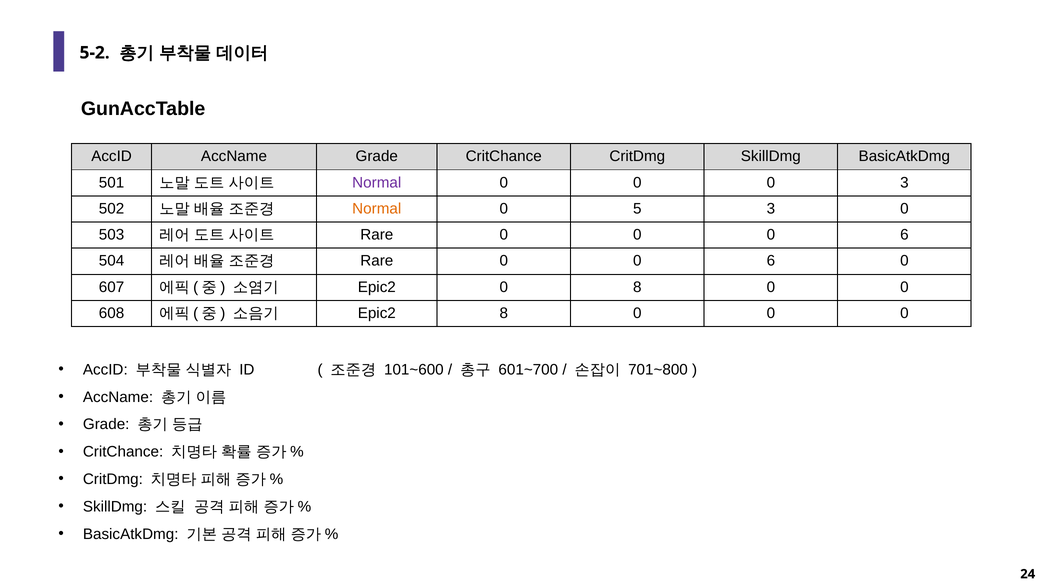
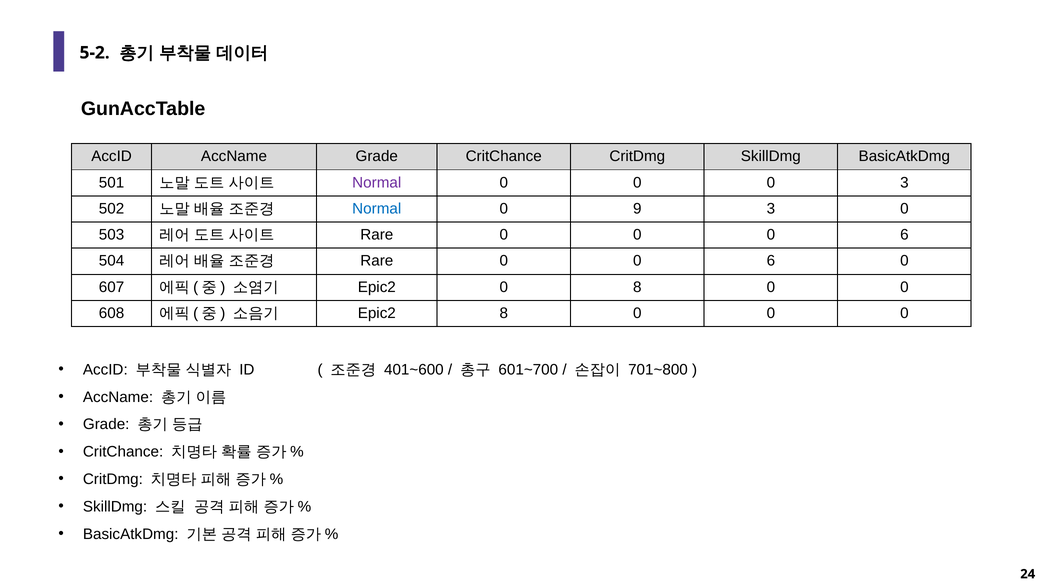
Normal colour: orange -> blue (377, 209)
5: 5 -> 9 (637, 209)
101~600: 101~600 -> 401~600 (414, 369)
